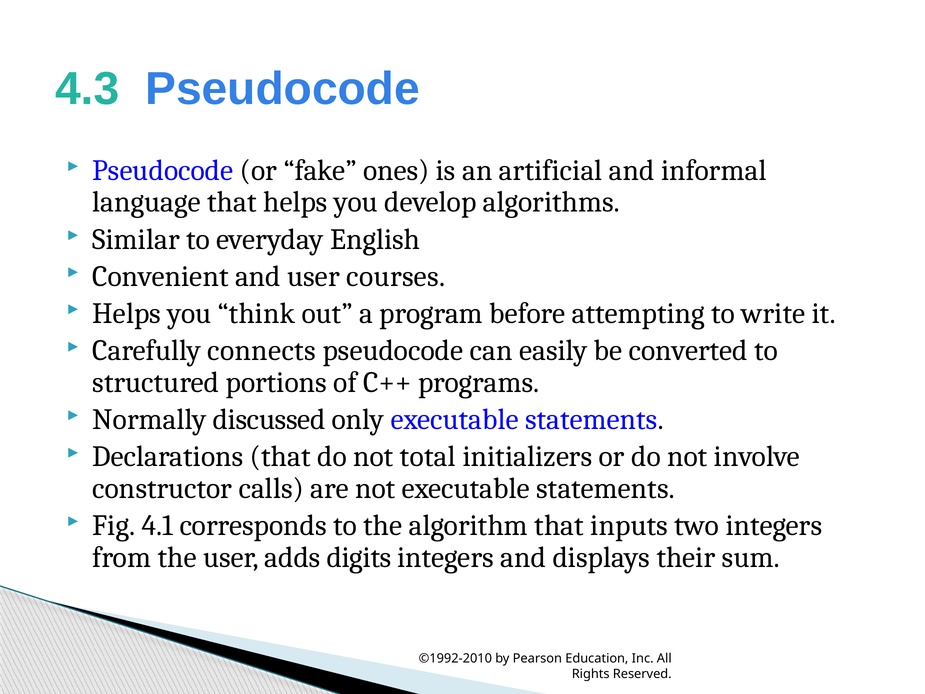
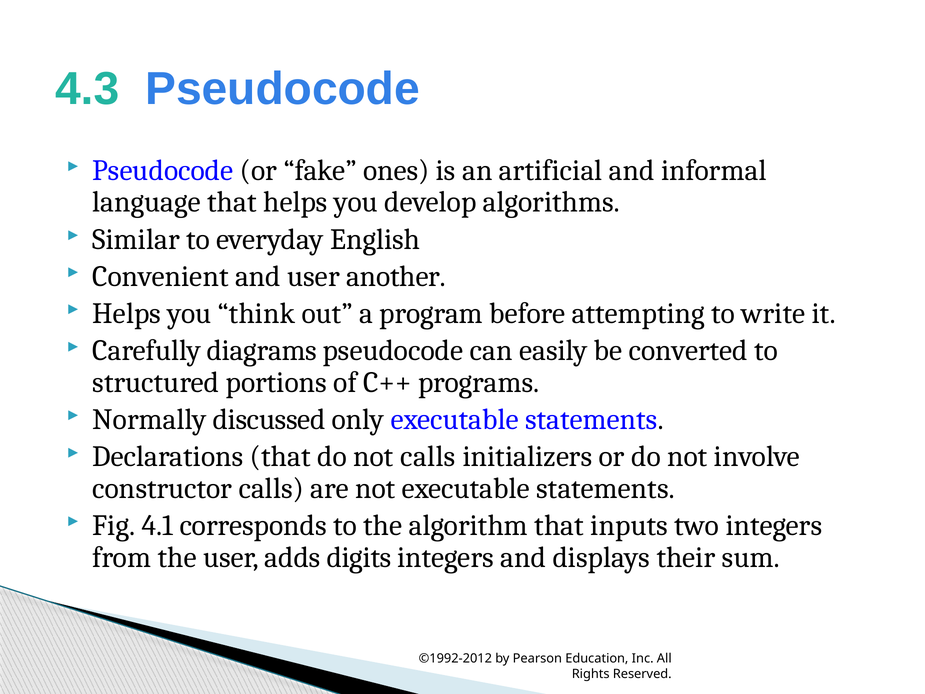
courses: courses -> another (396, 276)
connects: connects -> diagrams (262, 350)
not total: total -> calls (428, 456)
©1992-2010: ©1992-2010 -> ©1992-2012 (455, 658)
